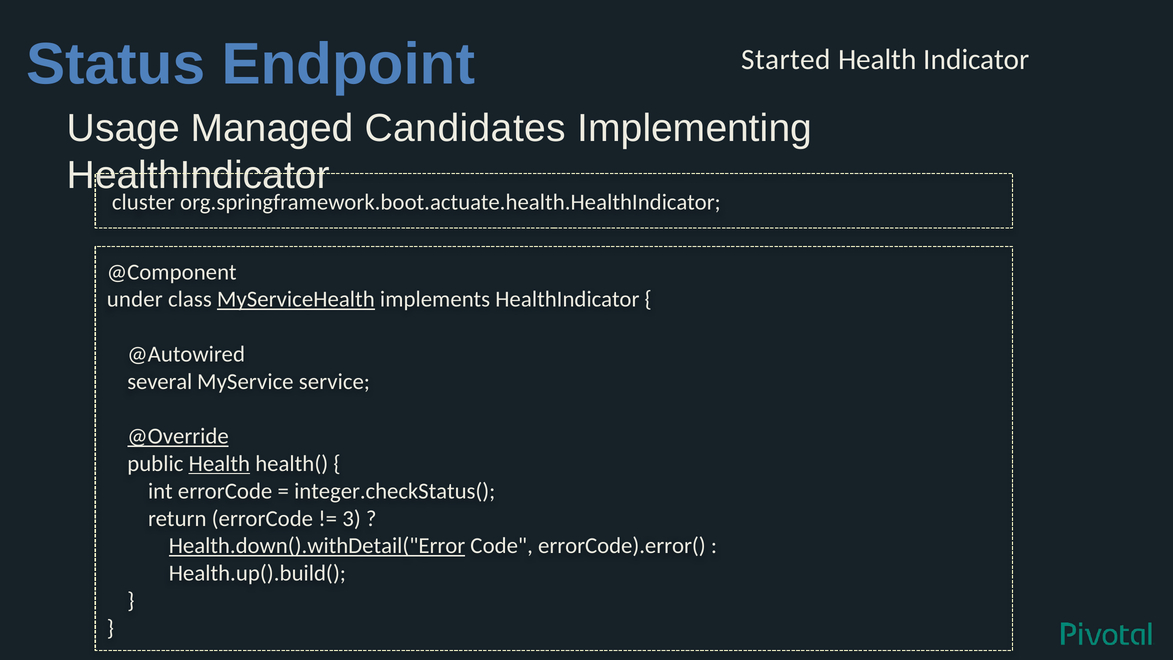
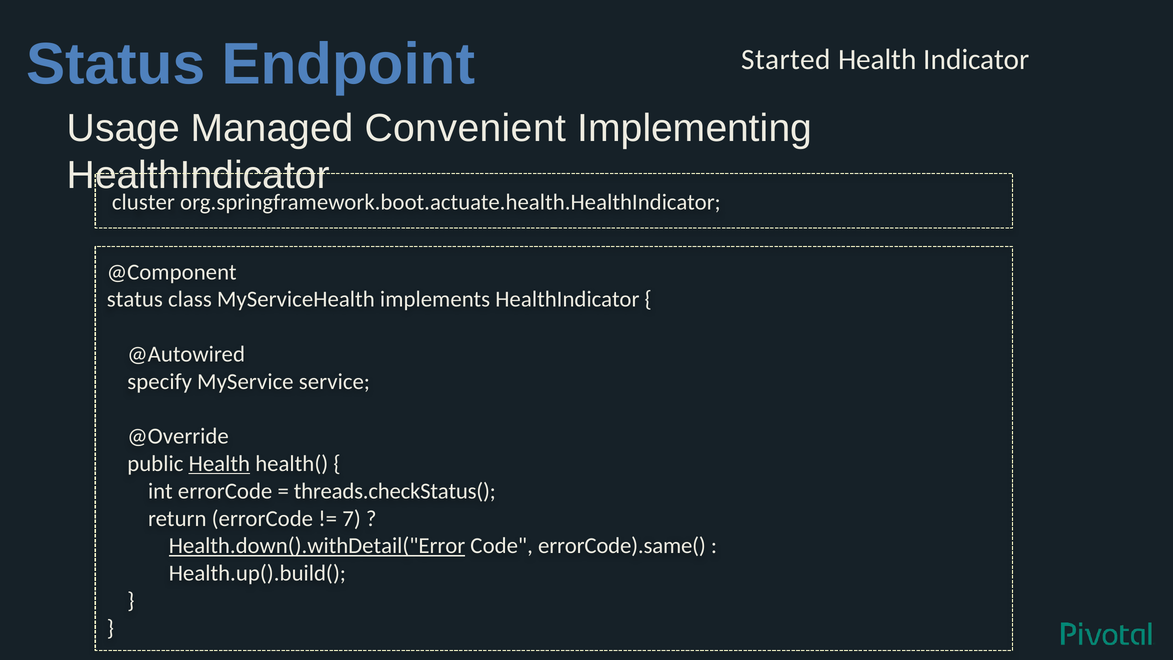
Candidates: Candidates -> Convenient (465, 128)
under: under -> status (135, 299)
MyServiceHealth underline: present -> none (296, 299)
several: several -> specify (160, 381)
@Override underline: present -> none (178, 436)
integer.checkStatus(: integer.checkStatus( -> threads.checkStatus( (395, 491)
3: 3 -> 7 (352, 518)
errorCode).error(: errorCode).error( -> errorCode).same( (622, 546)
